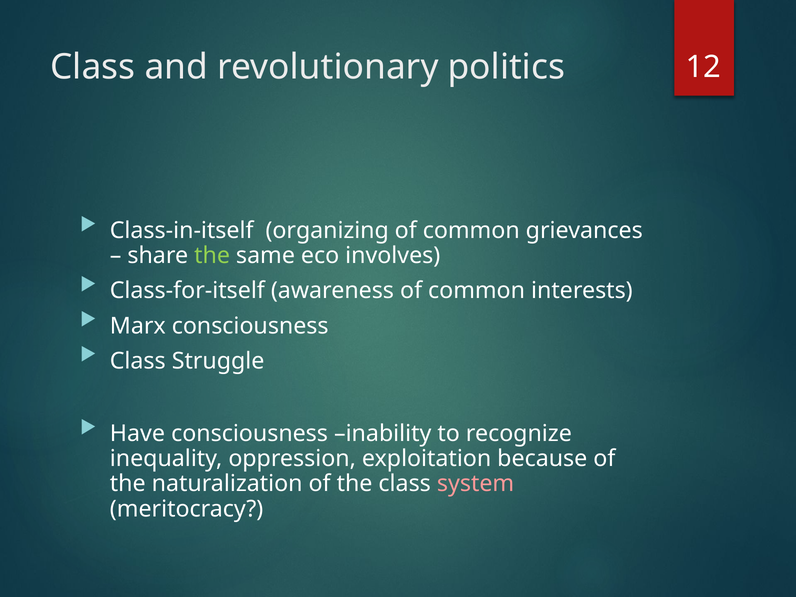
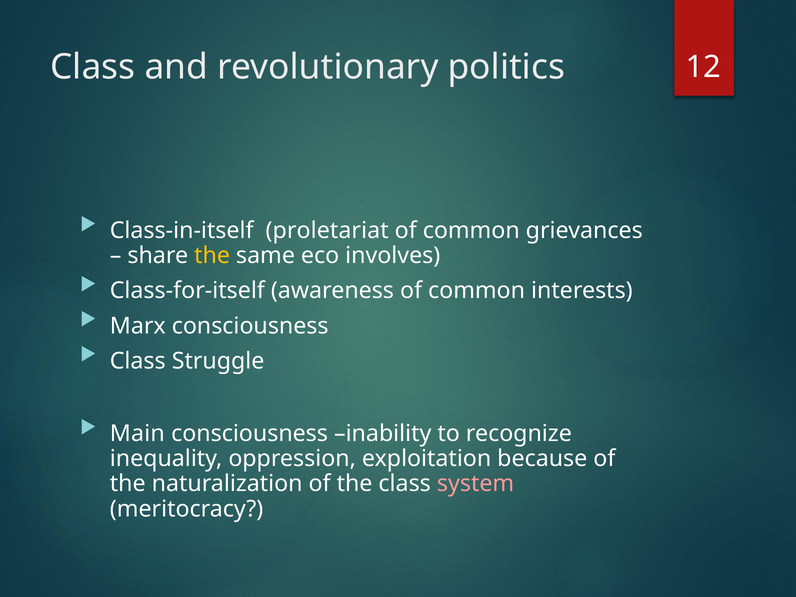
organizing: organizing -> proletariat (327, 231)
the colour: light green -> yellow (212, 256)
Have: Have -> Main (137, 434)
